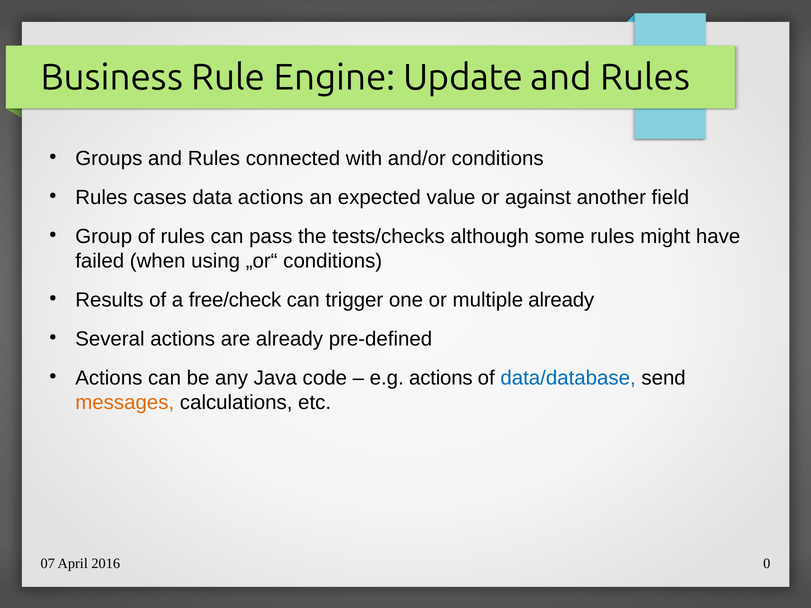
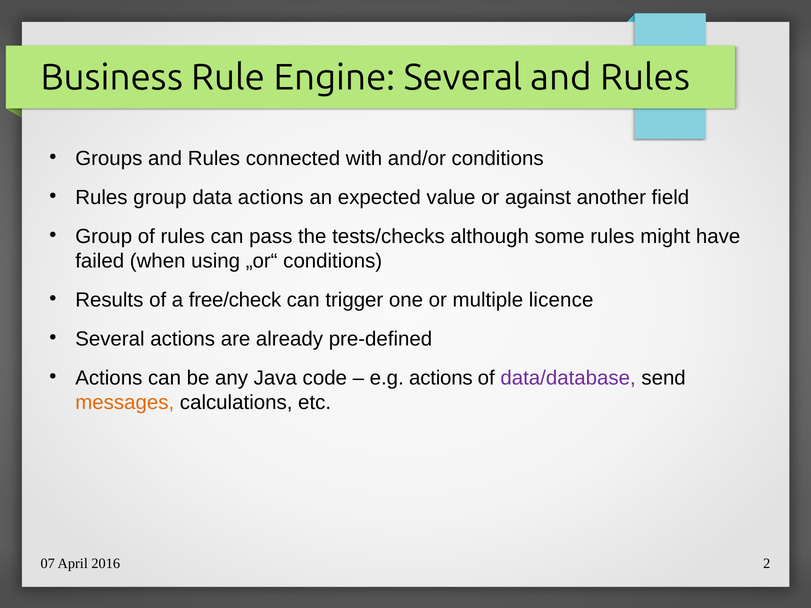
Engine Update: Update -> Several (463, 78)
Rules cases: cases -> group (160, 198)
multiple already: already -> licence (561, 300)
data/database colour: blue -> purple (568, 378)
0: 0 -> 2 (767, 564)
